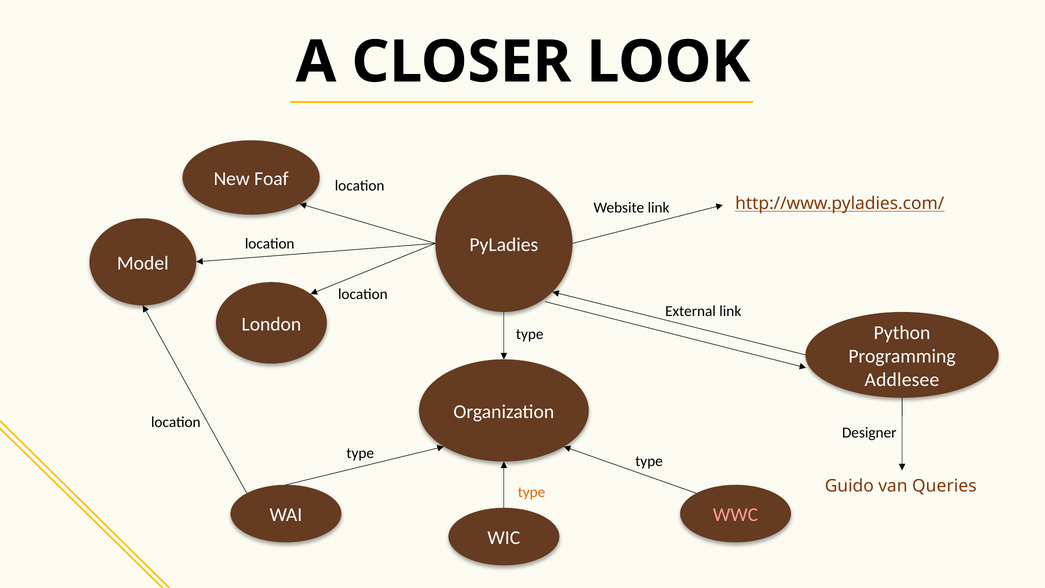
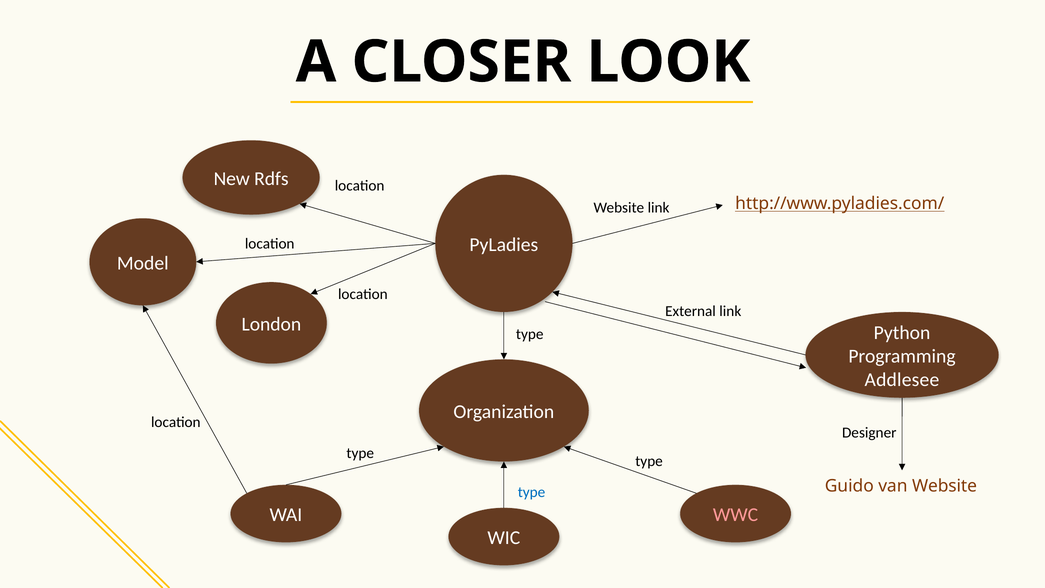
Foaf: Foaf -> Rdfs (271, 179)
van Queries: Queries -> Website (944, 486)
type colour: orange -> blue (532, 492)
